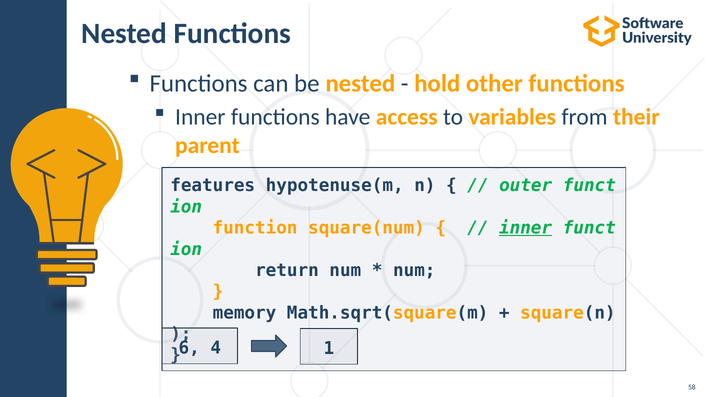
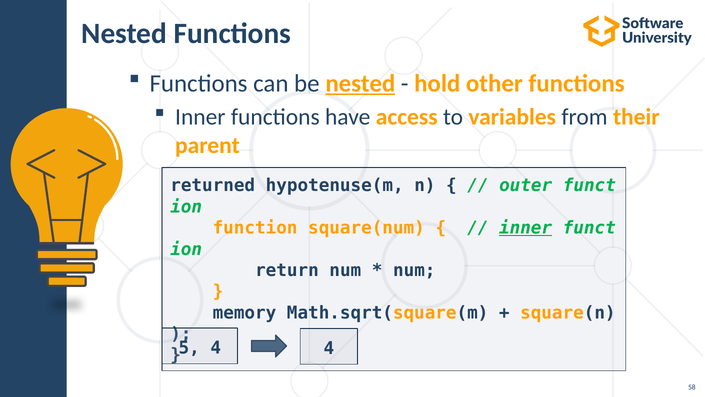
nested underline: none -> present (360, 84)
features: features -> returned (213, 185)
6: 6 -> 5 (189, 348)
4 1: 1 -> 4 (329, 348)
